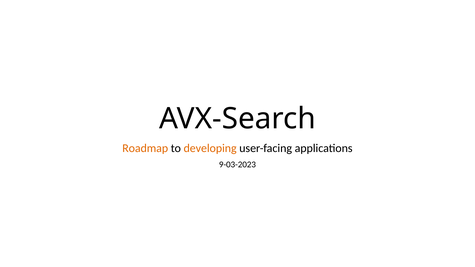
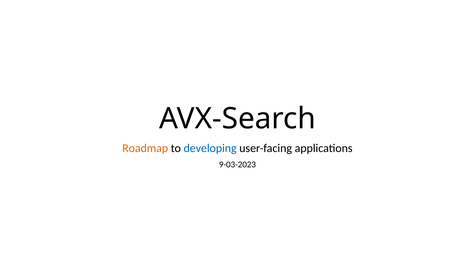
developing colour: orange -> blue (210, 148)
